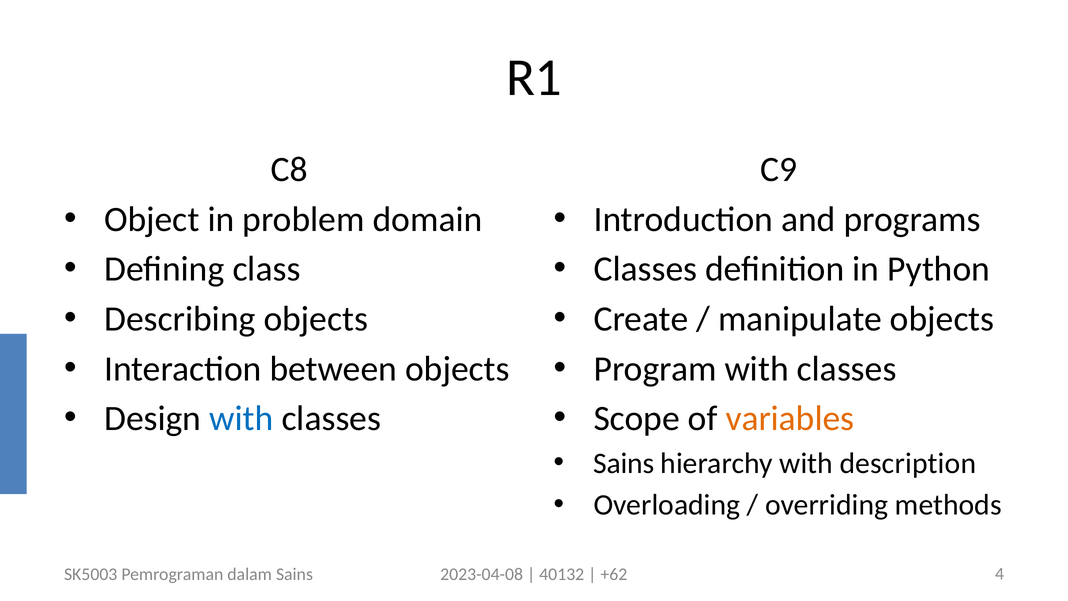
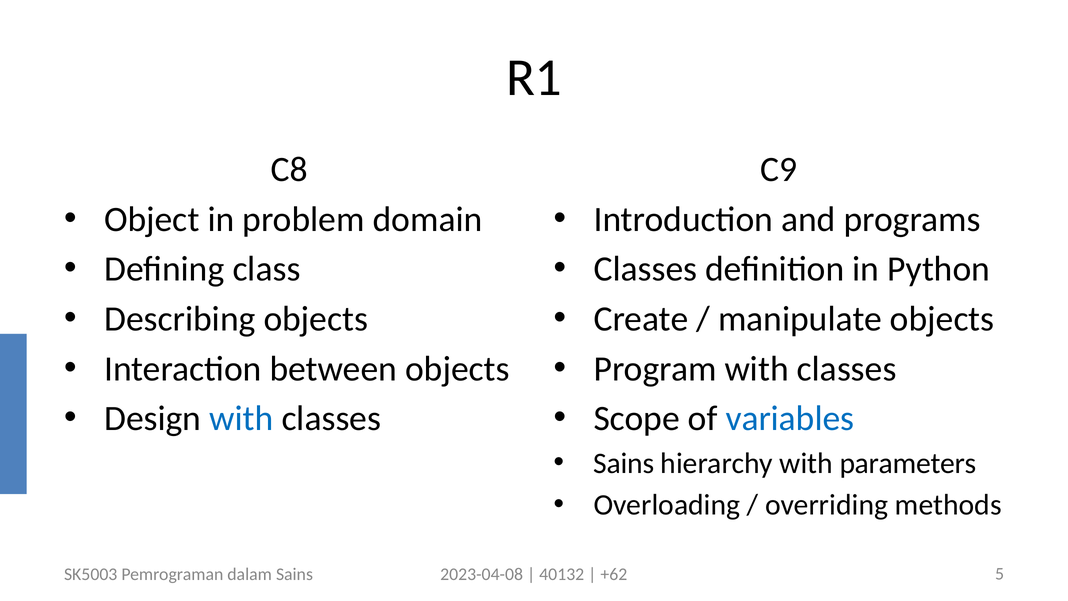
variables colour: orange -> blue (790, 419)
description: description -> parameters (908, 463)
4: 4 -> 5 (1000, 574)
